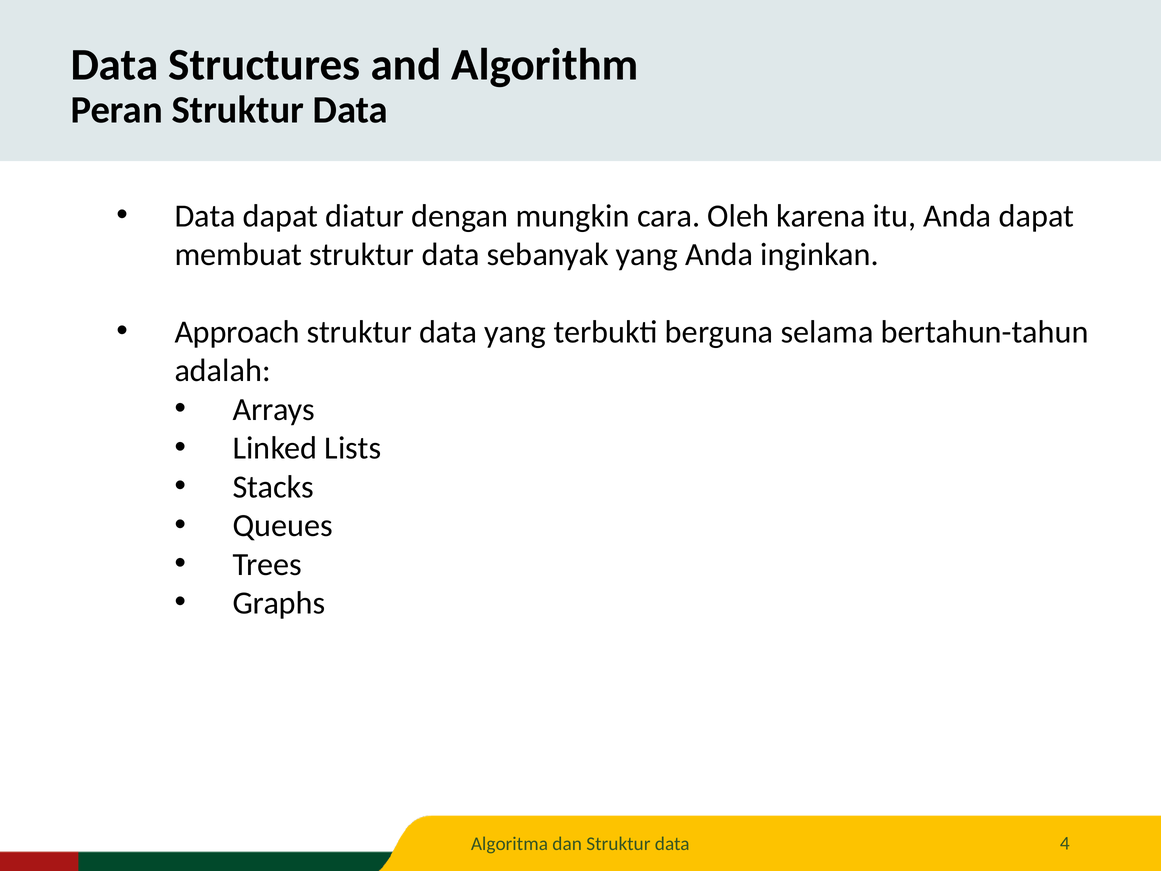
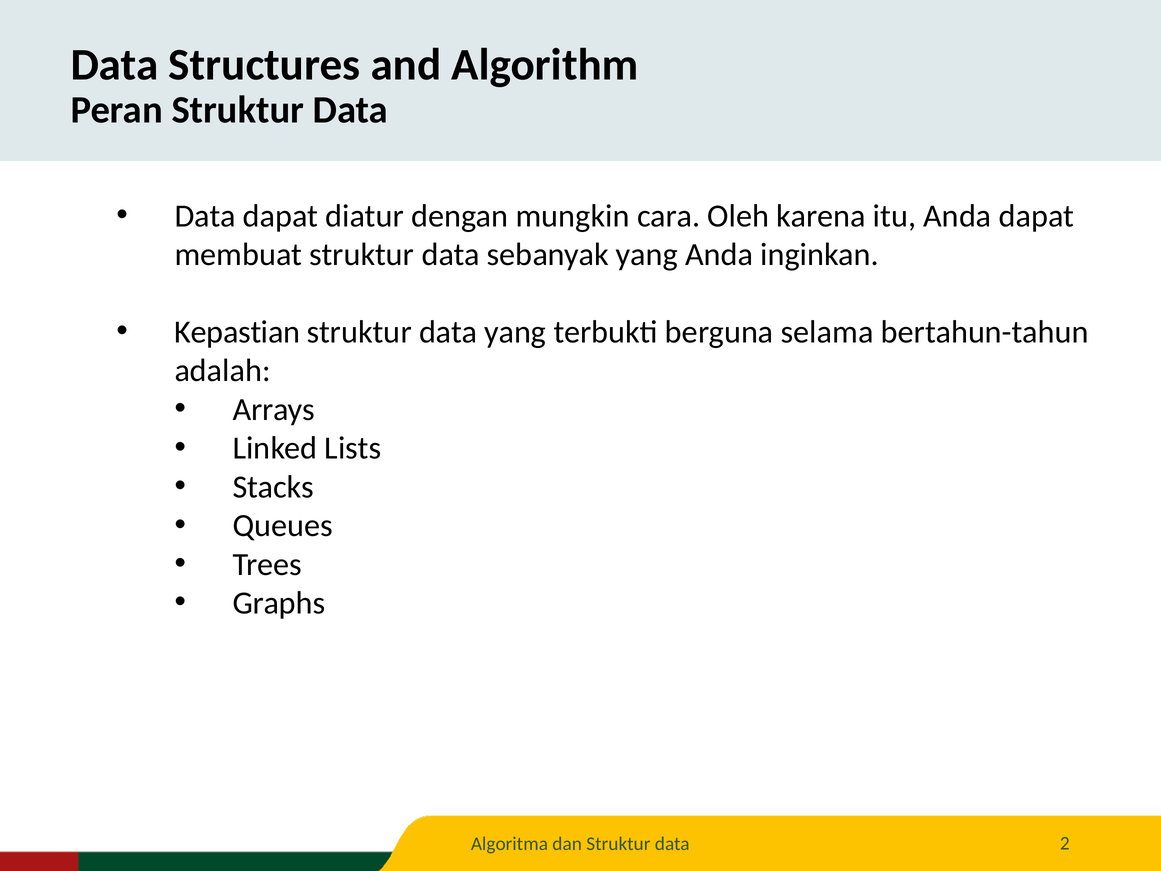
Approach: Approach -> Kepastian (237, 332)
4: 4 -> 2 (1065, 843)
